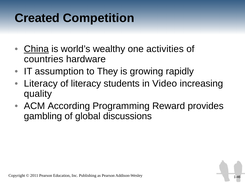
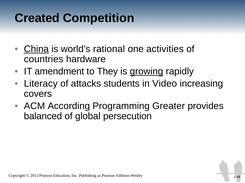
wealthy: wealthy -> rational (109, 49)
assumption: assumption -> amendment (59, 72)
growing underline: none -> present (147, 72)
of literacy: literacy -> attacks (86, 84)
quality: quality -> covers (38, 94)
Reward: Reward -> Greater (169, 106)
gambling: gambling -> balanced (43, 117)
discussions: discussions -> persecution (127, 117)
